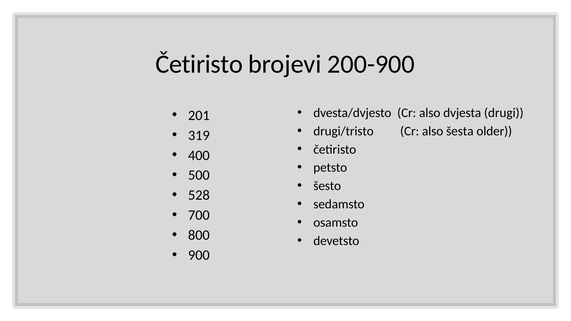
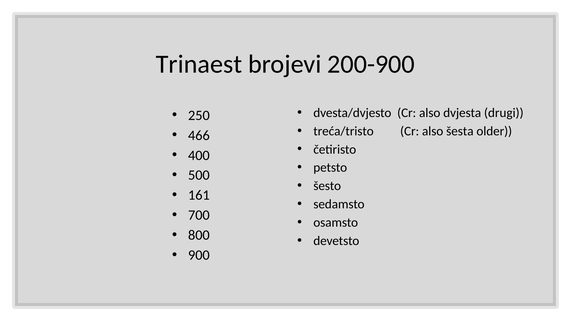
Četiristo: Četiristo -> Trinaest (199, 64)
201: 201 -> 250 (199, 115)
drugi/tristo: drugi/tristo -> treća/tristo (344, 131)
319: 319 -> 466 (199, 135)
528: 528 -> 161 (199, 195)
